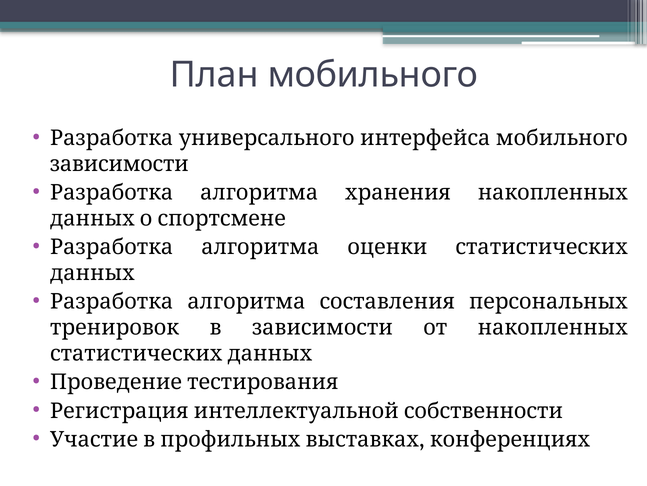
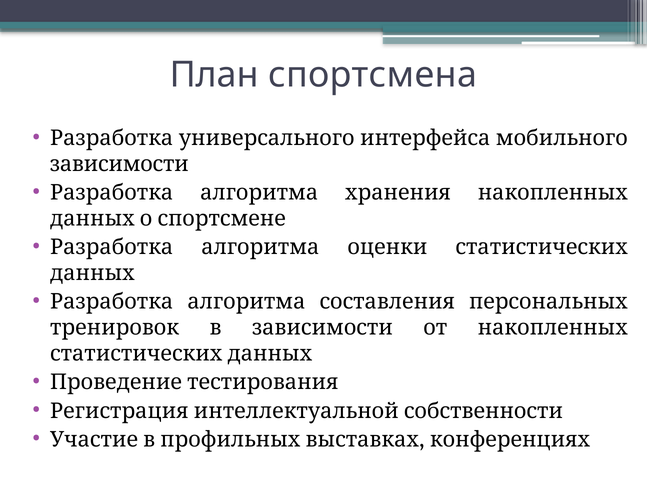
План мобильного: мобильного -> спортсмена (373, 75)
